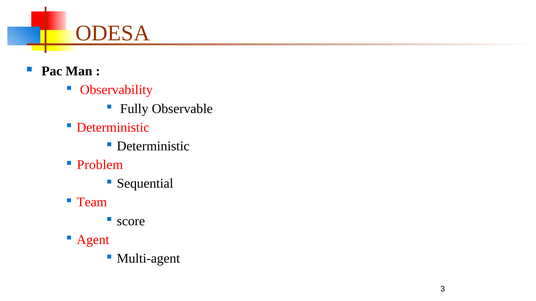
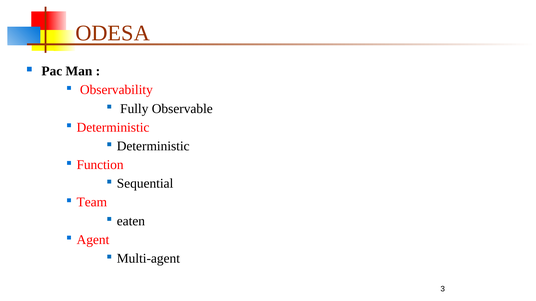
Problem: Problem -> Function (100, 165)
score: score -> eaten (131, 221)
